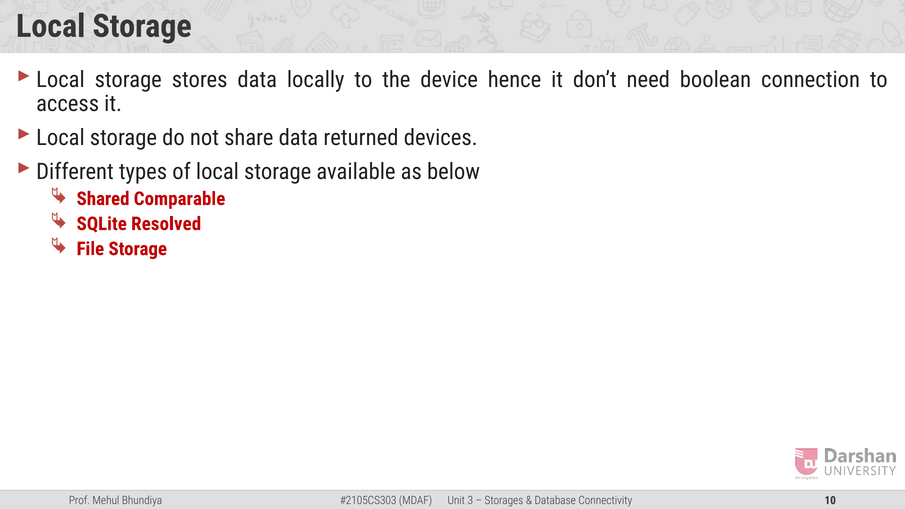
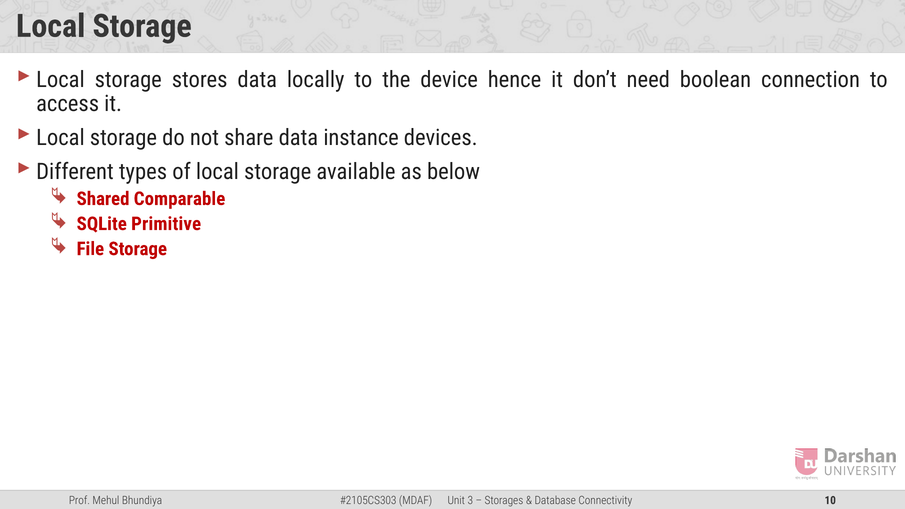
returned: returned -> instance (361, 138)
Resolved: Resolved -> Primitive (166, 224)
